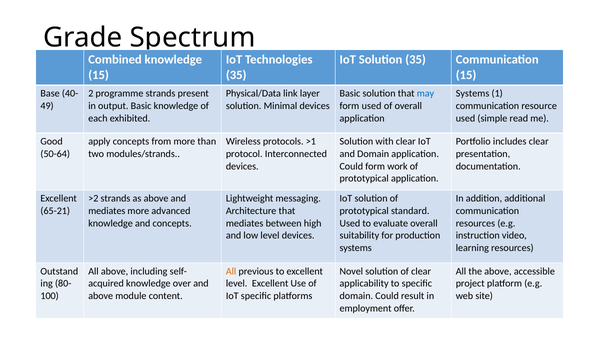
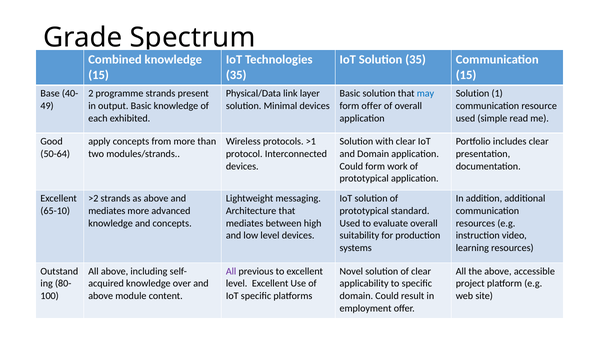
Systems: Systems -> Solution (473, 94)
form used: used -> offer (372, 106)
65-21: 65-21 -> 65-10 (55, 211)
All colour: orange -> purple (231, 272)
